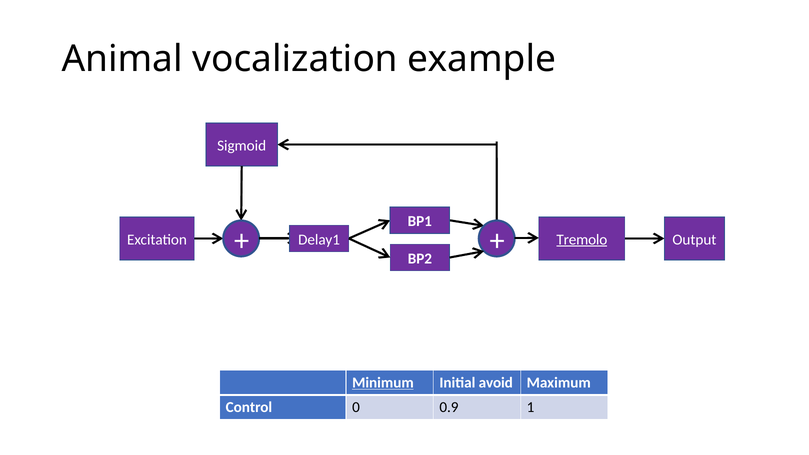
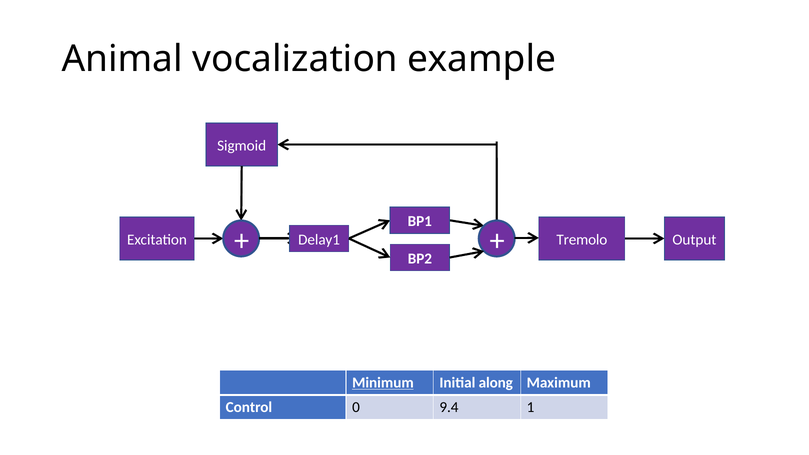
Tremolo underline: present -> none (582, 240)
avoid: avoid -> along (496, 383)
0.9: 0.9 -> 9.4 (449, 407)
